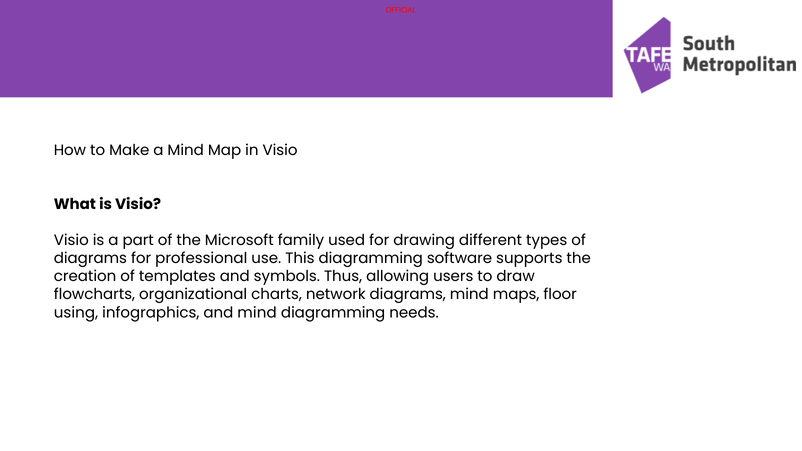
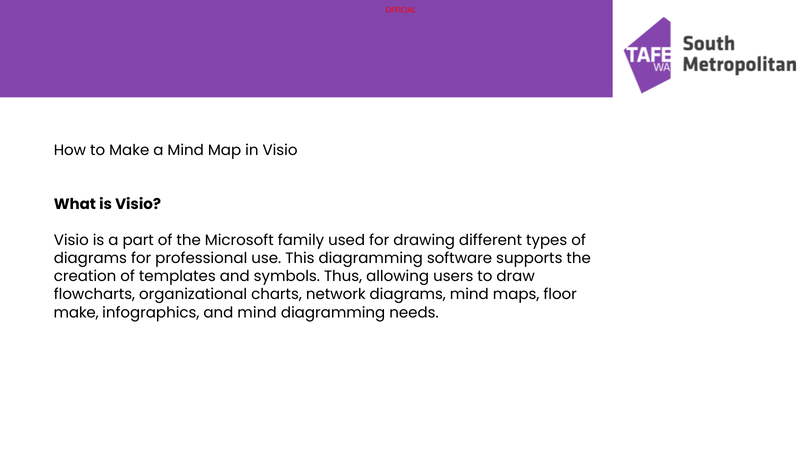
using: using -> make (76, 313)
